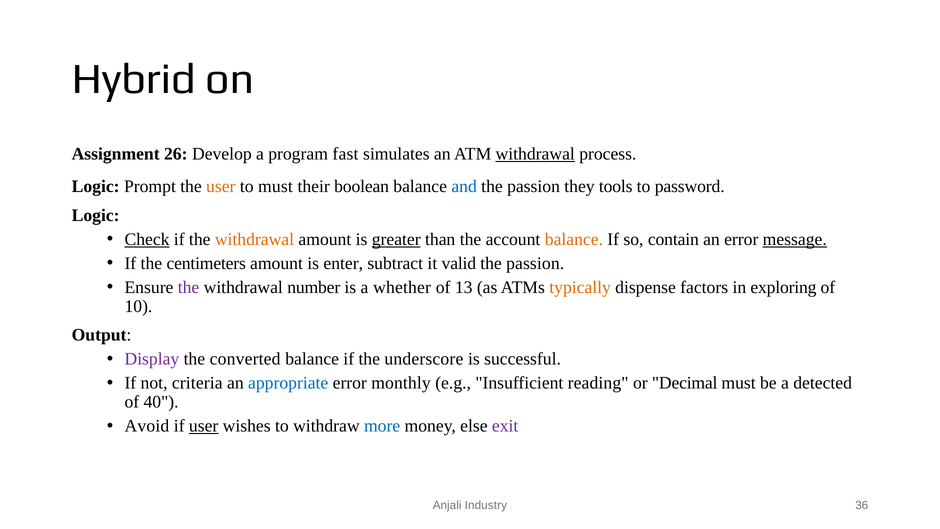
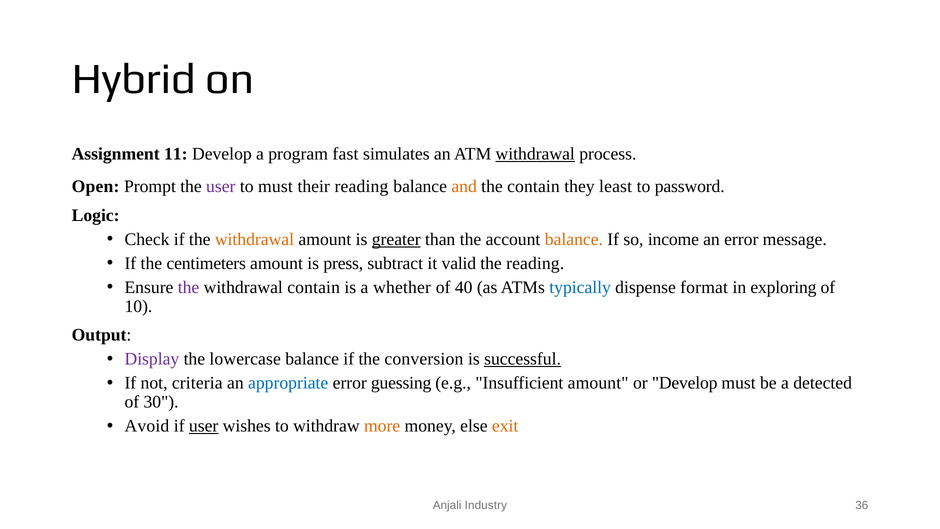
26: 26 -> 11 (176, 154)
Logic: Logic -> Open (96, 186)
user colour: orange -> purple (221, 186)
their boolean: boolean -> reading (361, 186)
and colour: blue -> orange (464, 186)
passion: passion -> contain (533, 186)
tools: tools -> least (616, 186)
Check underline: present -> none (147, 239)
contain: contain -> income (673, 239)
message underline: present -> none (795, 239)
enter: enter -> press (343, 263)
passion: passion -> reading (535, 263)
withdrawal number: number -> contain (314, 287)
13: 13 -> 40 (464, 287)
typically colour: orange -> blue (580, 287)
factors: factors -> format (704, 287)
converted: converted -> lowercase (245, 359)
underscore: underscore -> conversion (424, 359)
successful underline: none -> present (523, 359)
monthly: monthly -> guessing (401, 383)
Insufficient reading: reading -> amount (598, 383)
or Decimal: Decimal -> Develop (685, 383)
40: 40 -> 30 (161, 402)
more colour: blue -> orange (382, 426)
exit colour: purple -> orange (505, 426)
